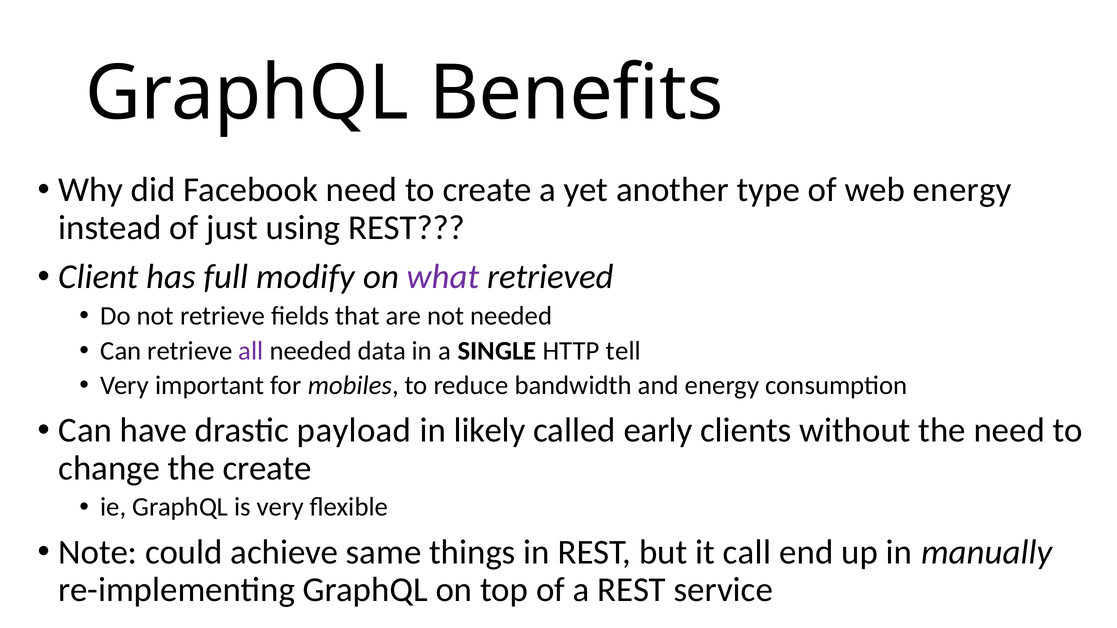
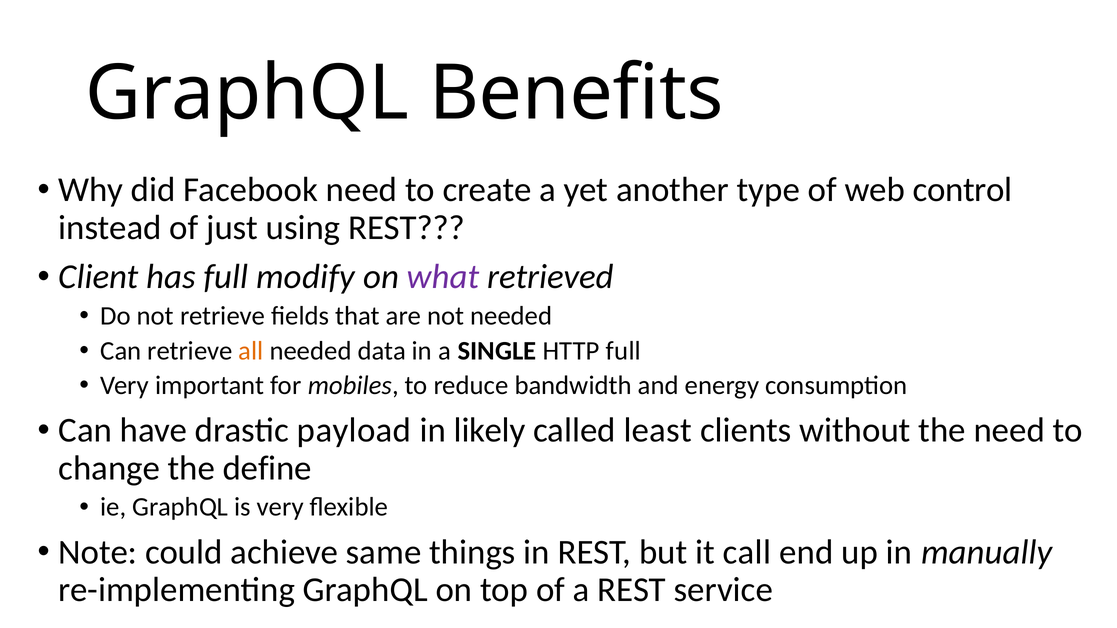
web energy: energy -> control (963, 190)
all colour: purple -> orange (251, 351)
HTTP tell: tell -> full (623, 351)
early: early -> least (658, 431)
the create: create -> define (267, 468)
